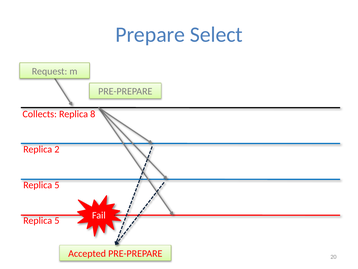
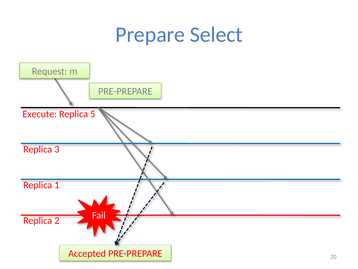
Collects: Collects -> Execute (40, 114)
8: 8 -> 5 (93, 114)
2: 2 -> 3 (57, 149)
5: 5 -> 1 (57, 185)
5: 5 -> 2 (57, 220)
